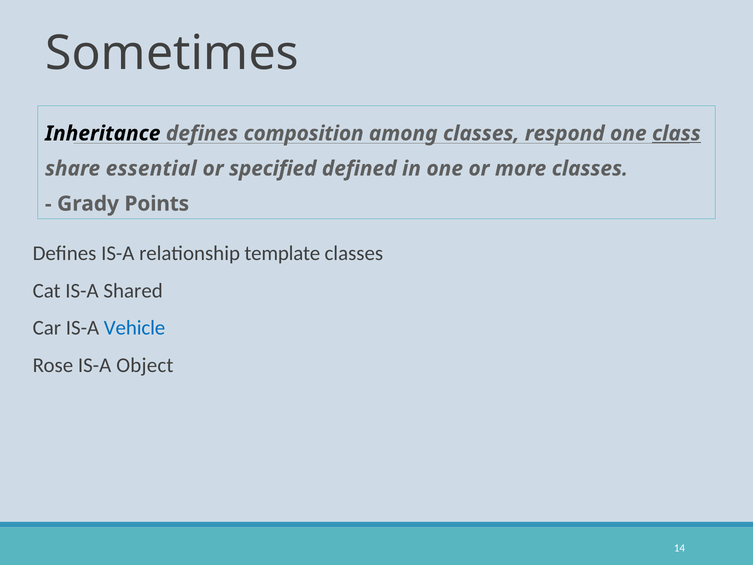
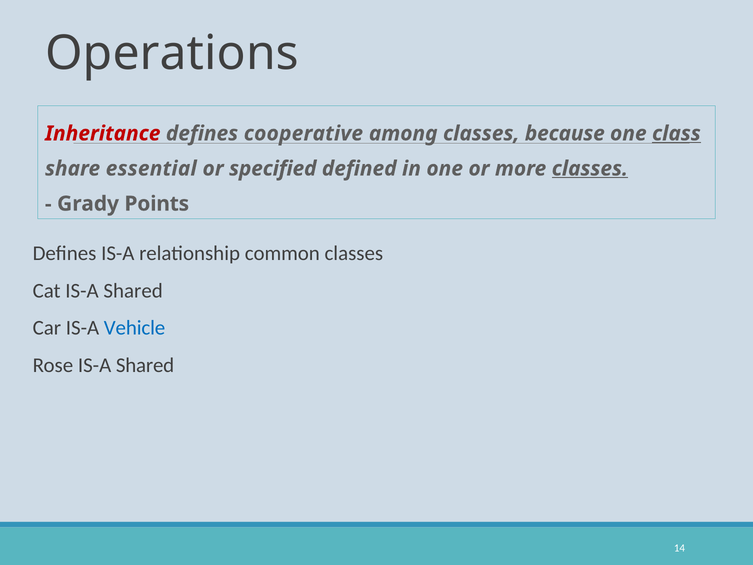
Sometimes: Sometimes -> Operations (172, 54)
Inheritance colour: black -> red (103, 133)
composition: composition -> cooperative (303, 133)
respond: respond -> because (565, 133)
classes underline: none -> present (590, 169)
template: template -> common (282, 253)
Rose IS-A Object: Object -> Shared (145, 365)
